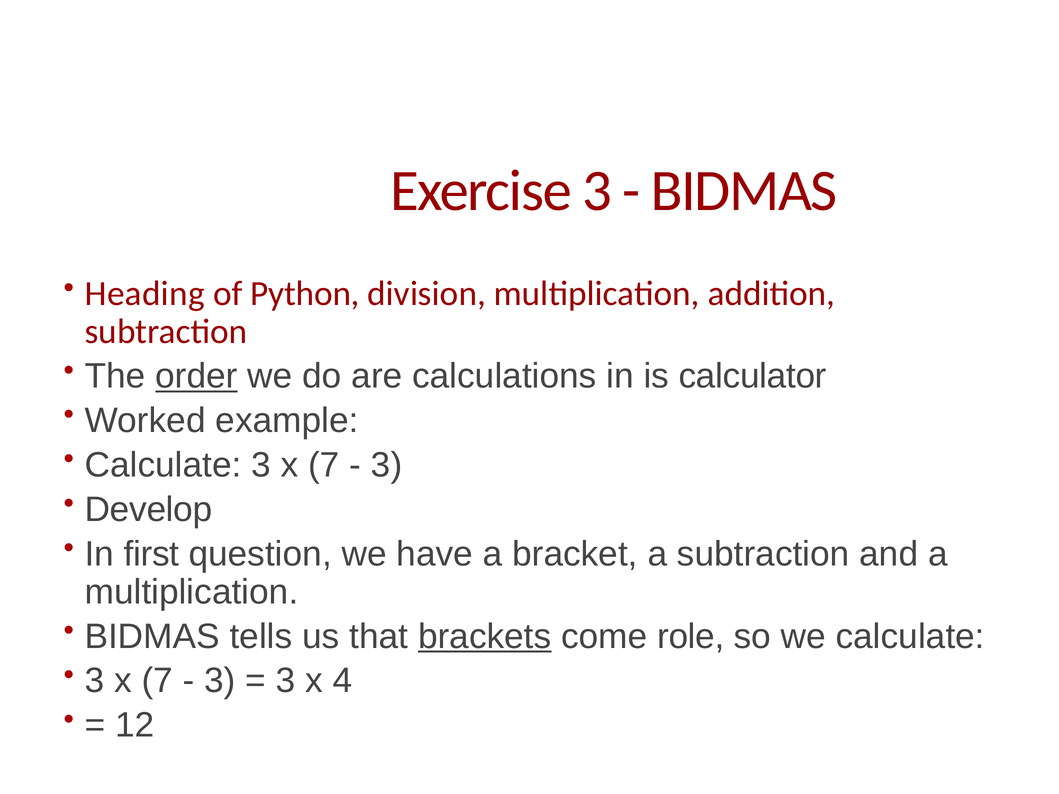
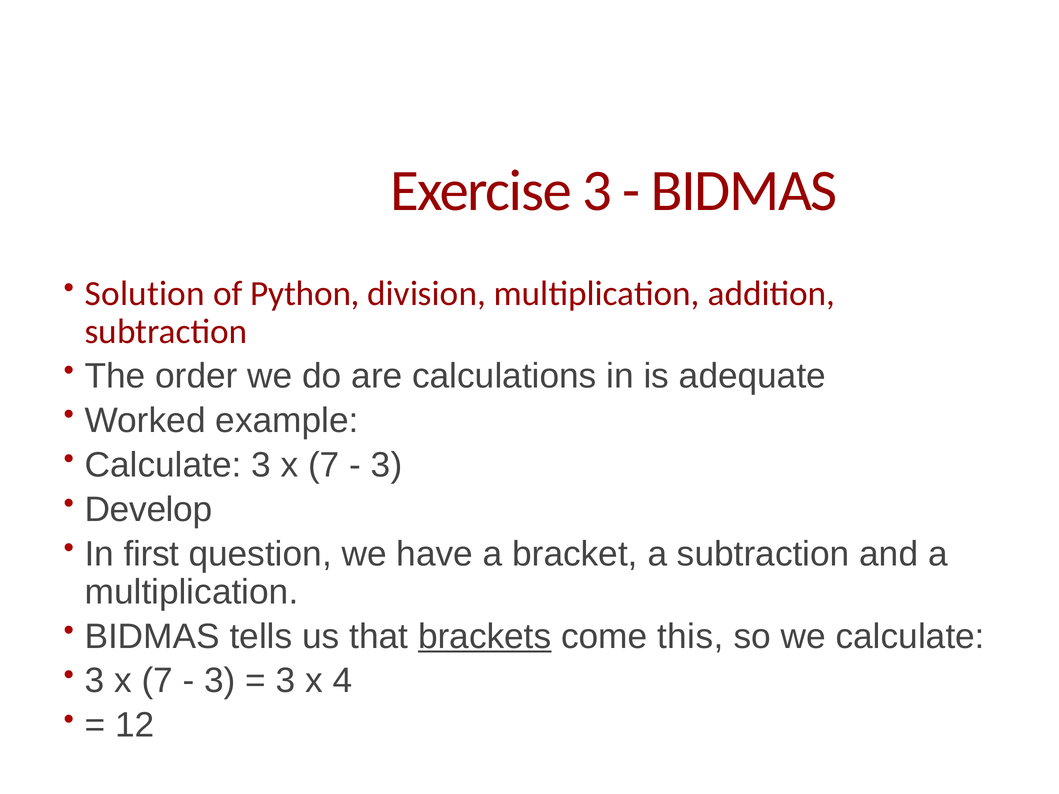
Heading: Heading -> Solution (145, 294)
order underline: present -> none (196, 376)
calculator: calculator -> adequate (752, 376)
role: role -> this (690, 637)
